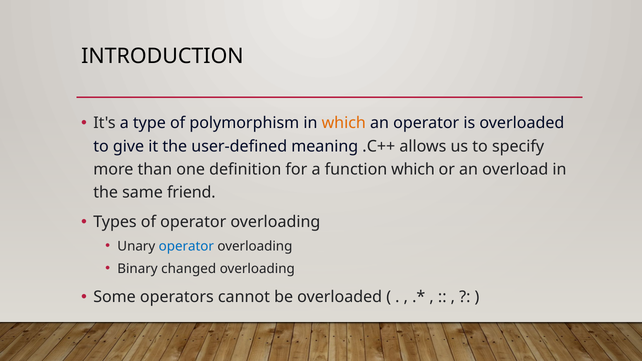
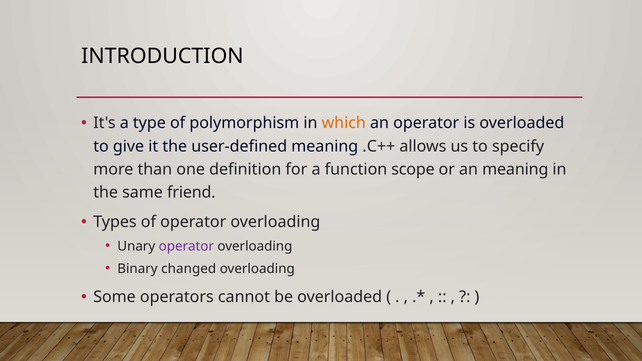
function which: which -> scope (413, 169)
an overload: overload -> meaning (515, 169)
operator colour: blue -> purple (186, 246)
